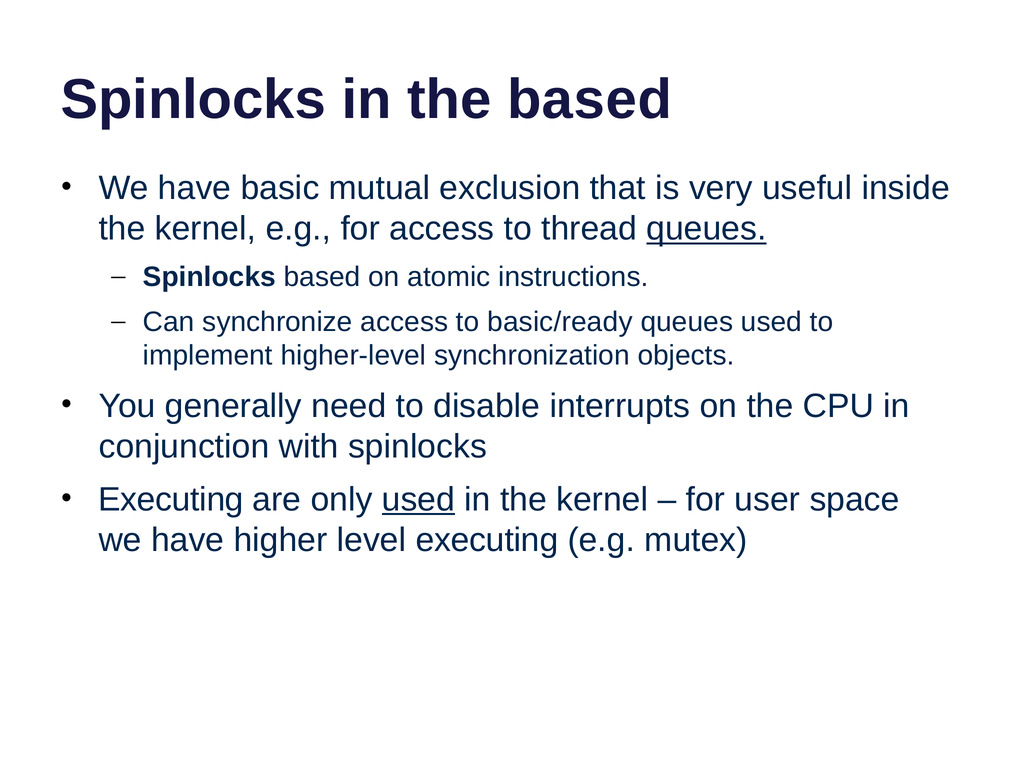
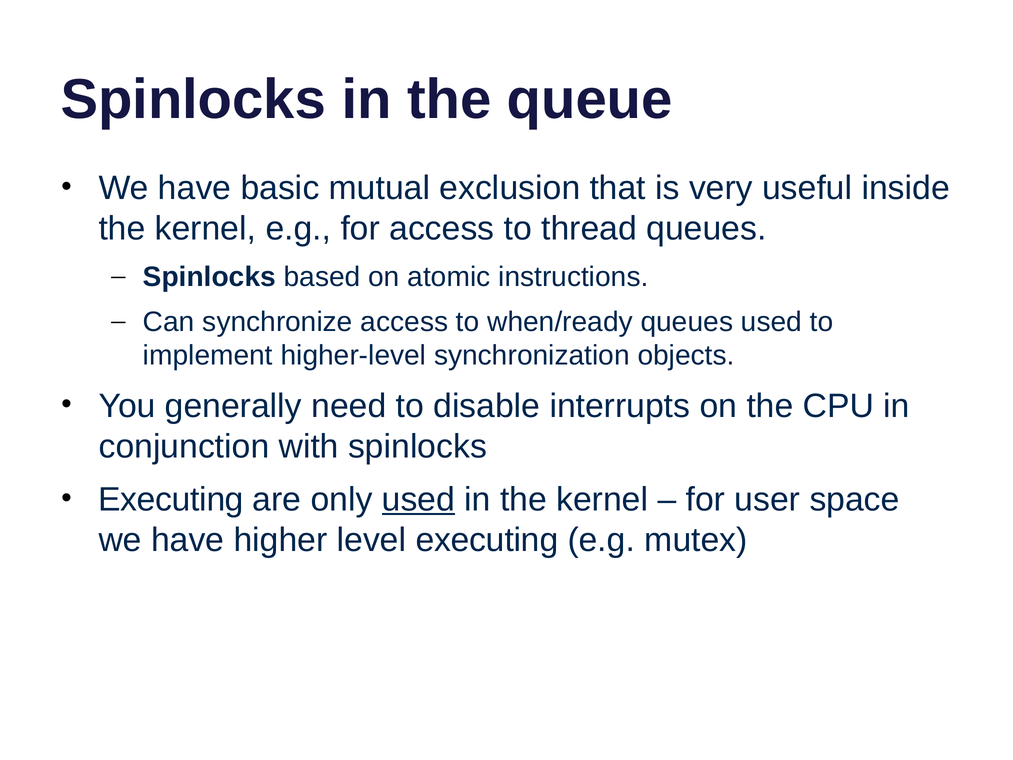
the based: based -> queue (590, 99)
queues underline: present -> none (706, 229)
basic/ready: basic/ready -> when/ready (560, 322)
